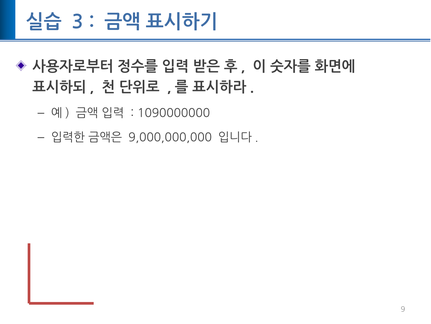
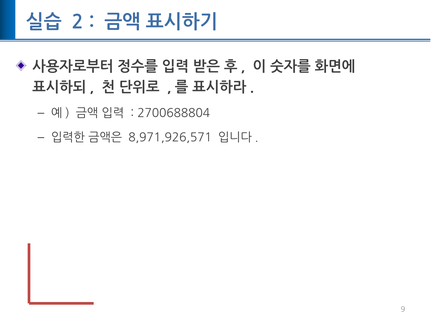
3: 3 -> 2 (78, 22)
1090000000: 1090000000 -> 2700688804 (174, 113)
9,000,000,000: 9,000,000,000 -> 8,971,926,571 (170, 137)
